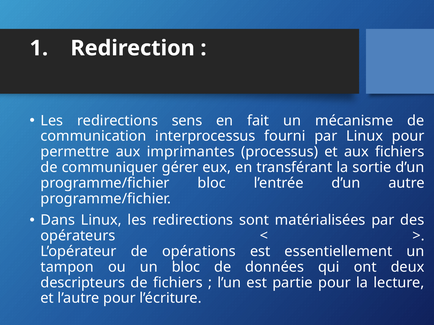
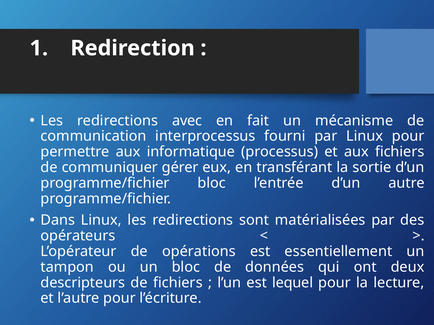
sens: sens -> avec (187, 121)
imprimantes: imprimantes -> informatique (191, 152)
partie: partie -> lequel (293, 283)
